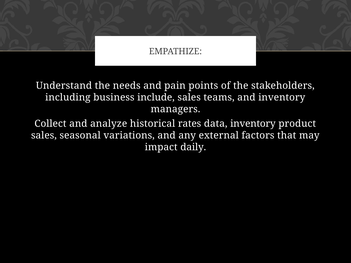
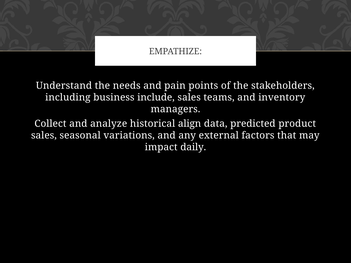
rates: rates -> align (190, 124)
data inventory: inventory -> predicted (253, 124)
